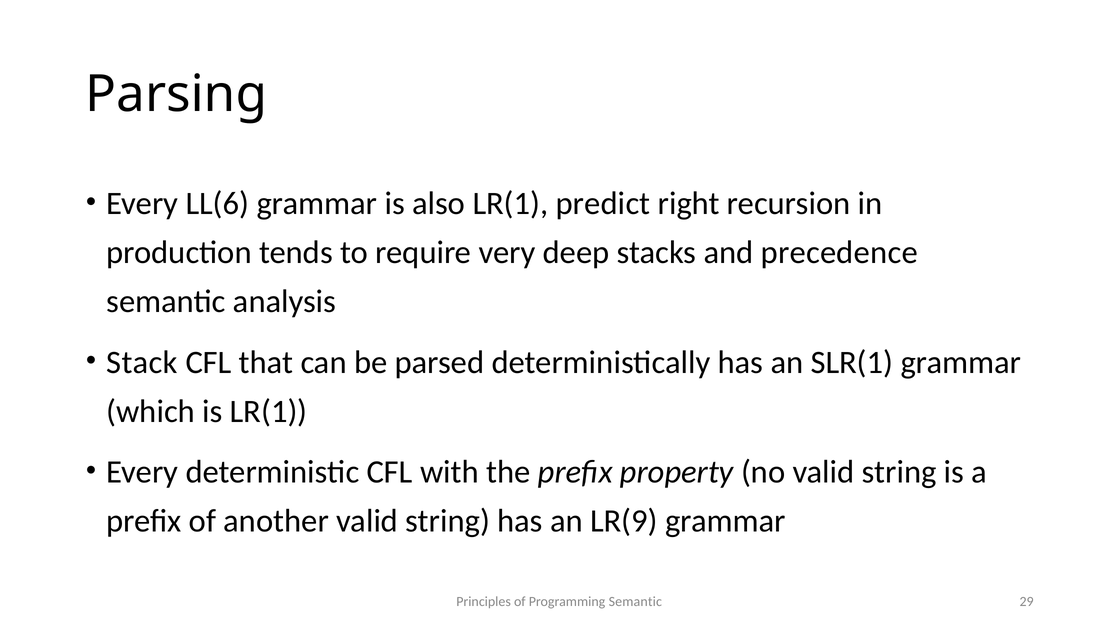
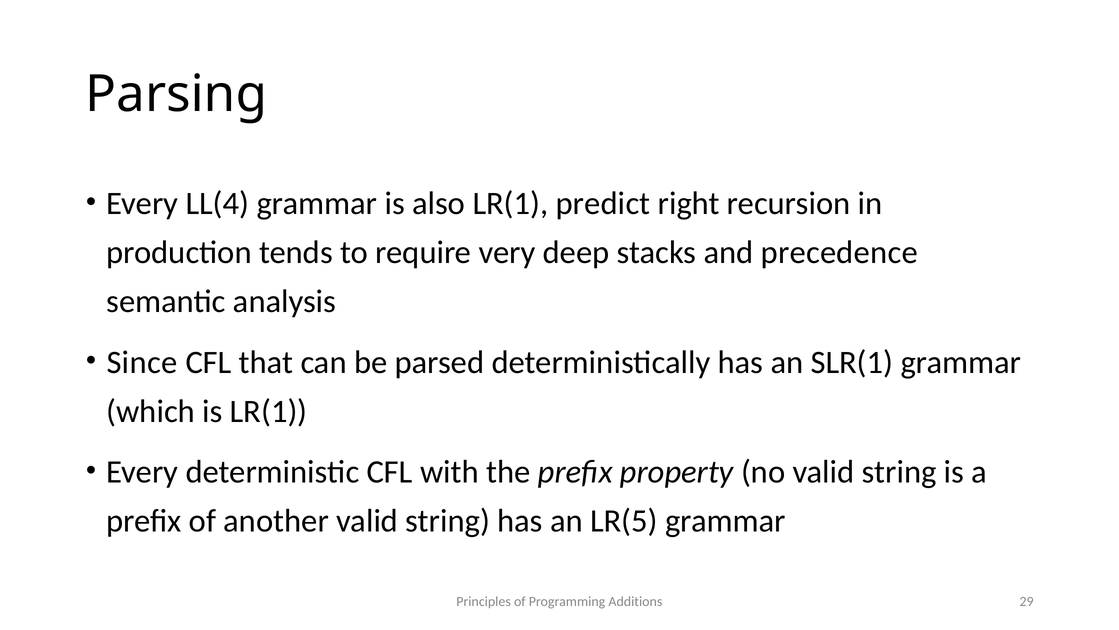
LL(6: LL(6 -> LL(4 (217, 203)
Stack: Stack -> Since (142, 362)
LR(9: LR(9 -> LR(5 (624, 521)
Programming Semantic: Semantic -> Additions (635, 601)
